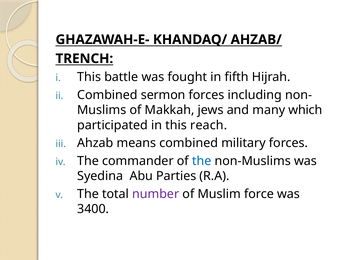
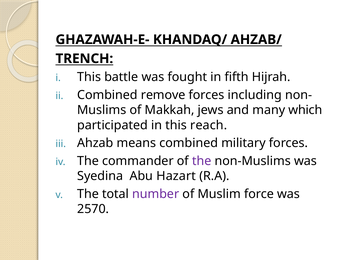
sermon: sermon -> remove (163, 95)
the colour: blue -> purple (202, 161)
Parties: Parties -> Hazart (176, 176)
3400: 3400 -> 2570 (93, 209)
